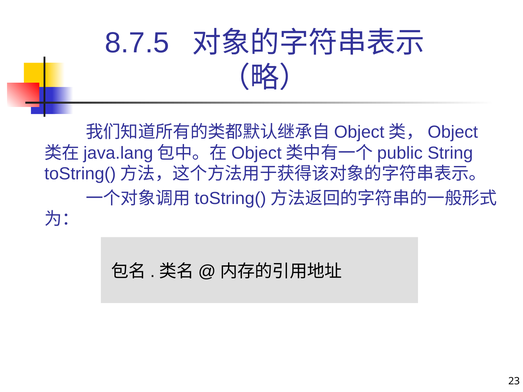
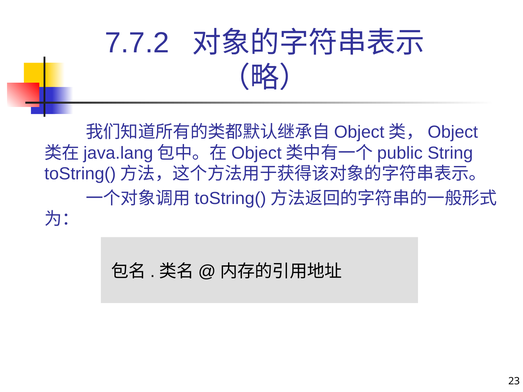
8.7.5: 8.7.5 -> 7.7.2 (137, 43)
